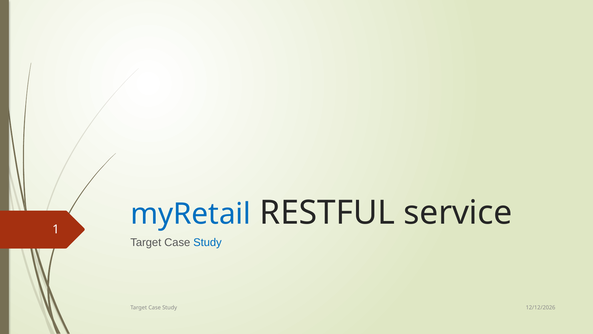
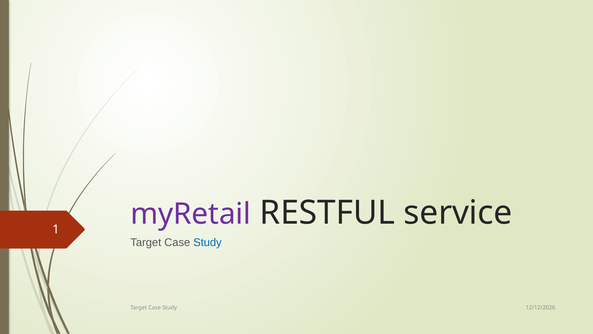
myRetail colour: blue -> purple (191, 214)
